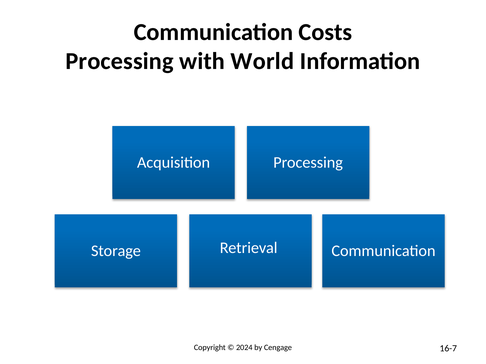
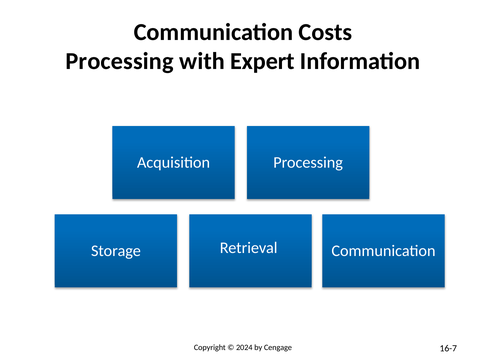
World: World -> Expert (262, 61)
